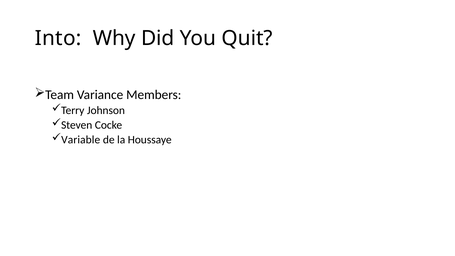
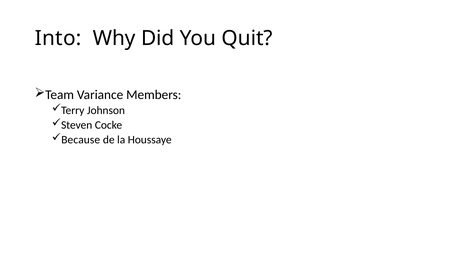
Variable: Variable -> Because (81, 140)
